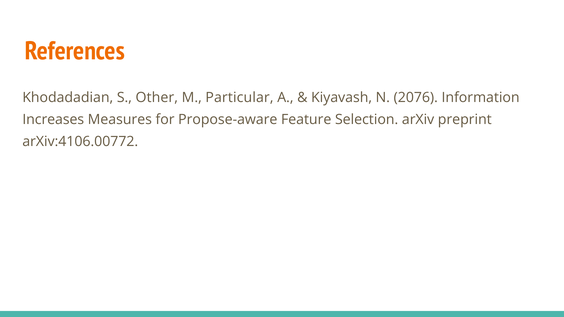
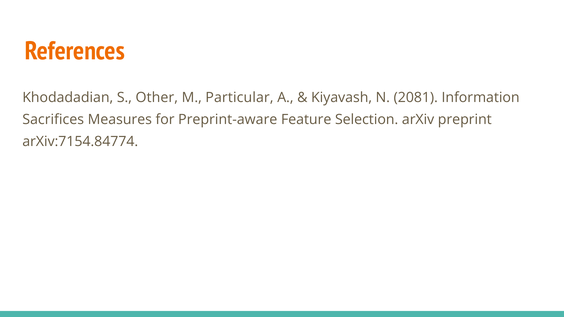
2076: 2076 -> 2081 (416, 98)
Increases: Increases -> Sacrifices (53, 120)
Propose-aware: Propose-aware -> Preprint-aware (228, 120)
arXiv:4106.00772: arXiv:4106.00772 -> arXiv:7154.84774 (80, 142)
